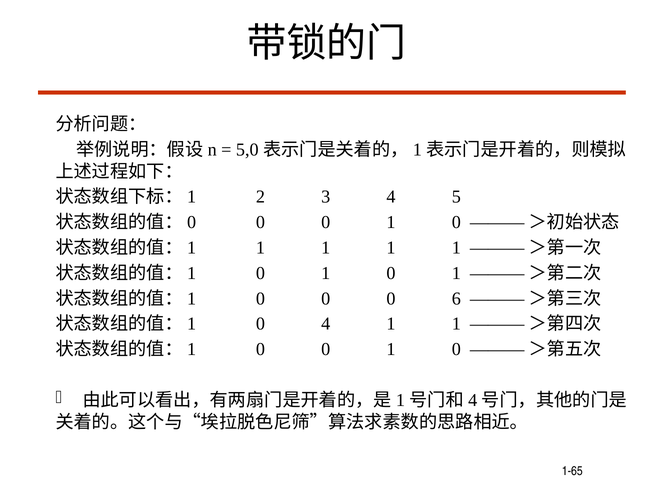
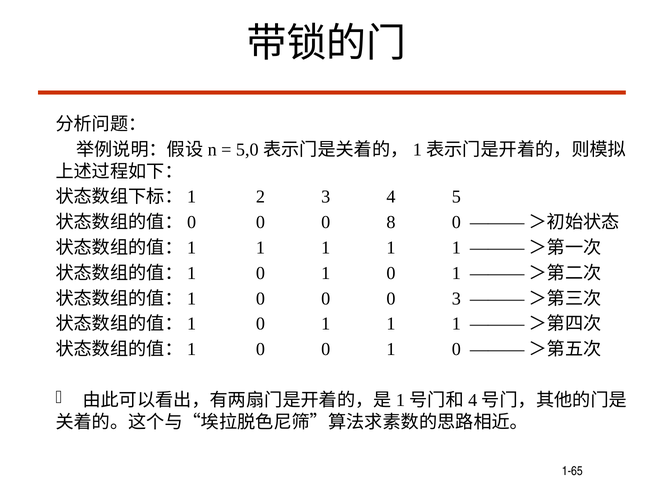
1: 1 -> 8 (391, 222)
0 6: 6 -> 3 (456, 298)
4: 4 -> 1 (326, 324)
